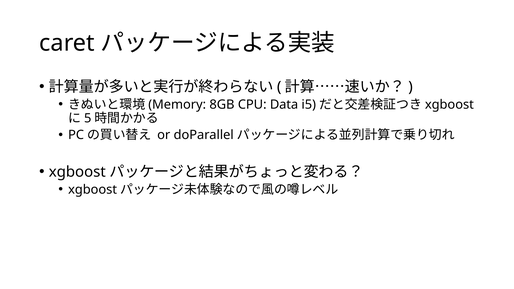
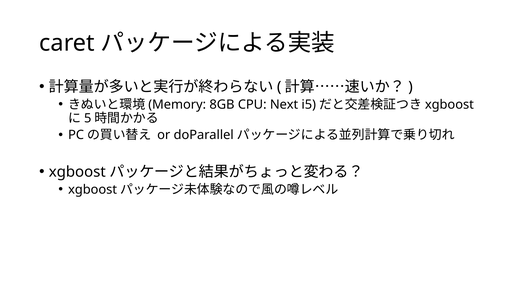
Data: Data -> Next (284, 105)
